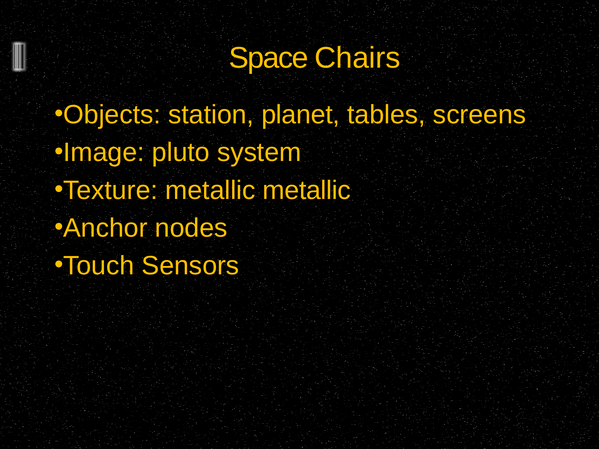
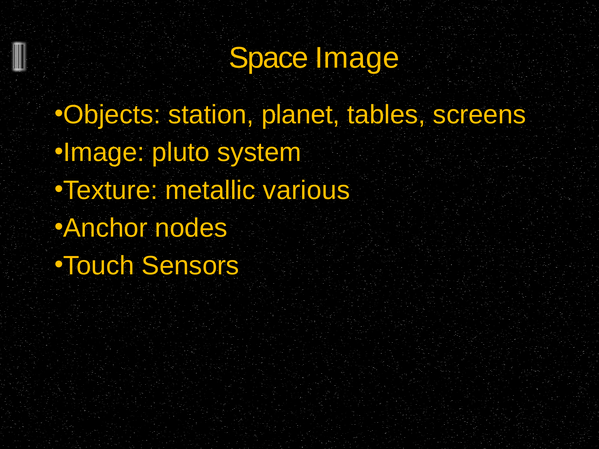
Space Chairs: Chairs -> Image (357, 58)
metallic metallic: metallic -> various (306, 190)
